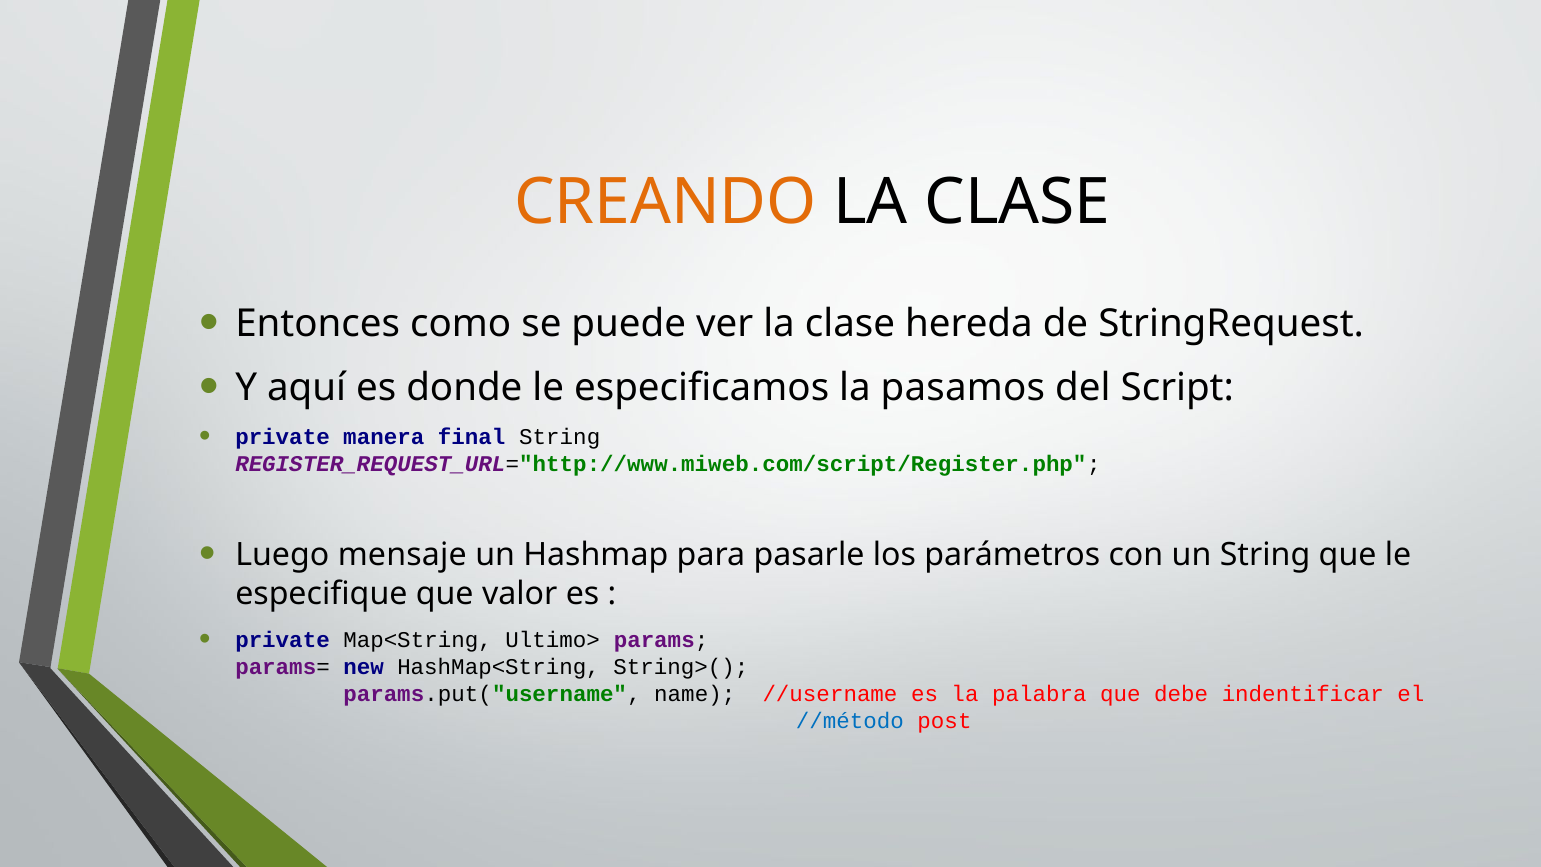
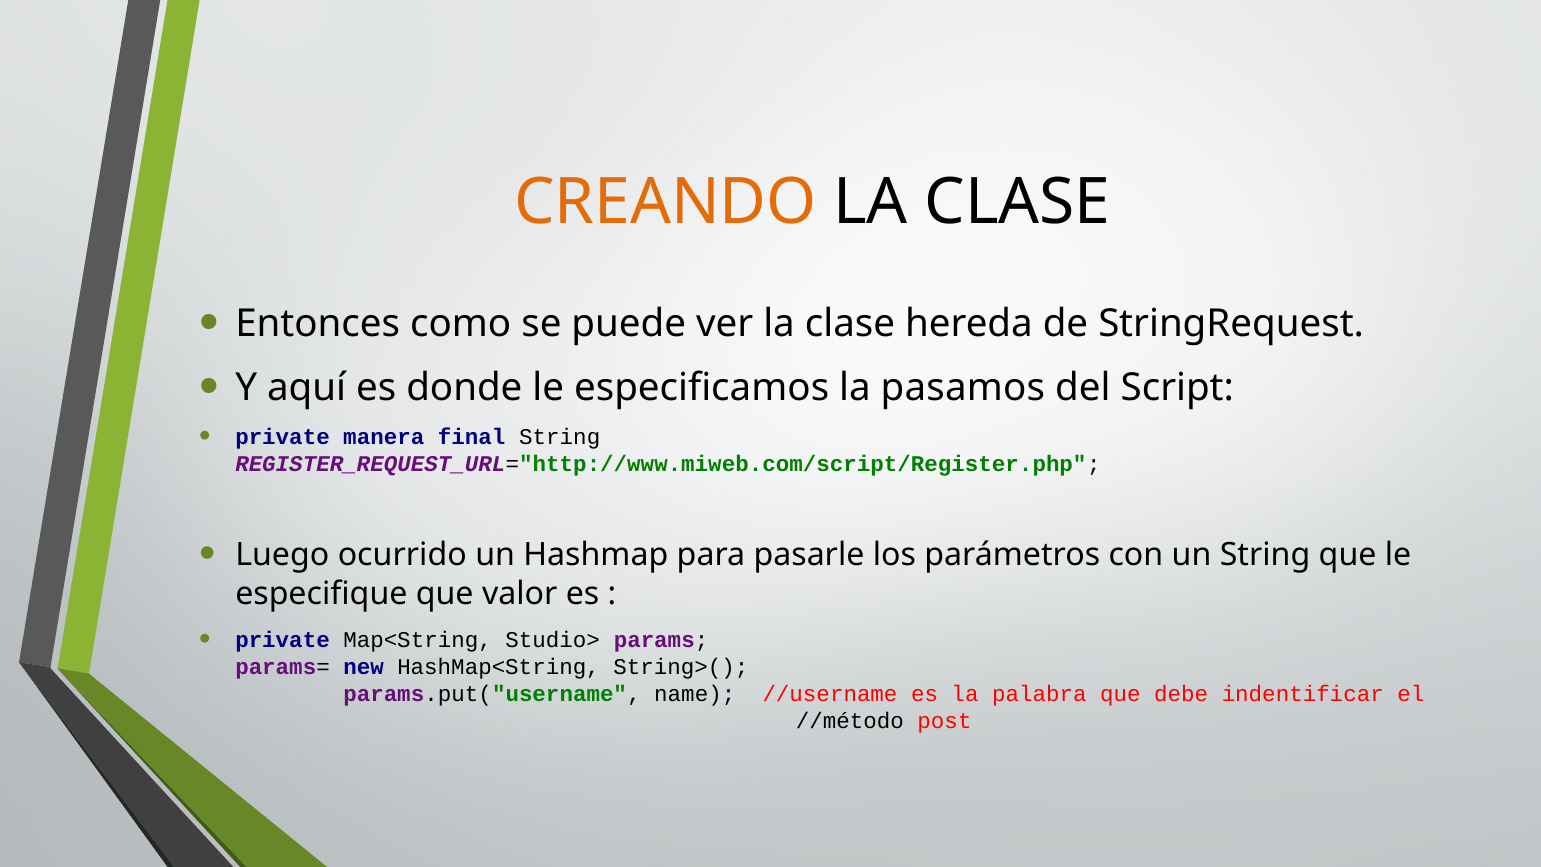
mensaje: mensaje -> ocurrido (402, 555)
Ultimo>: Ultimo> -> Studio> (553, 640)
//método colour: blue -> black (850, 721)
